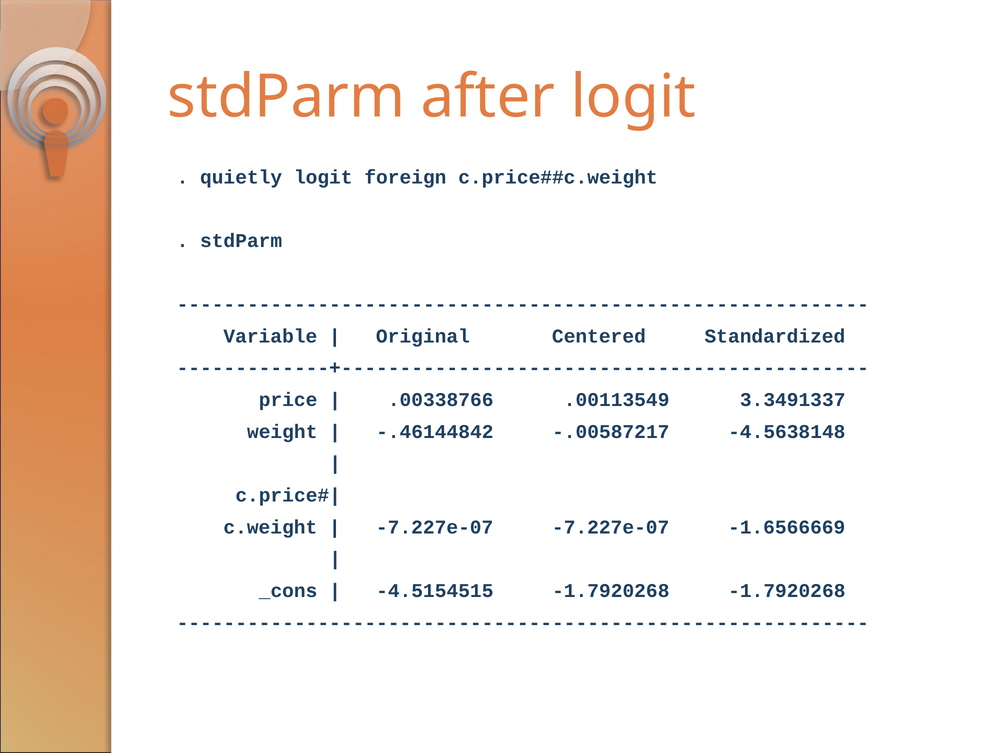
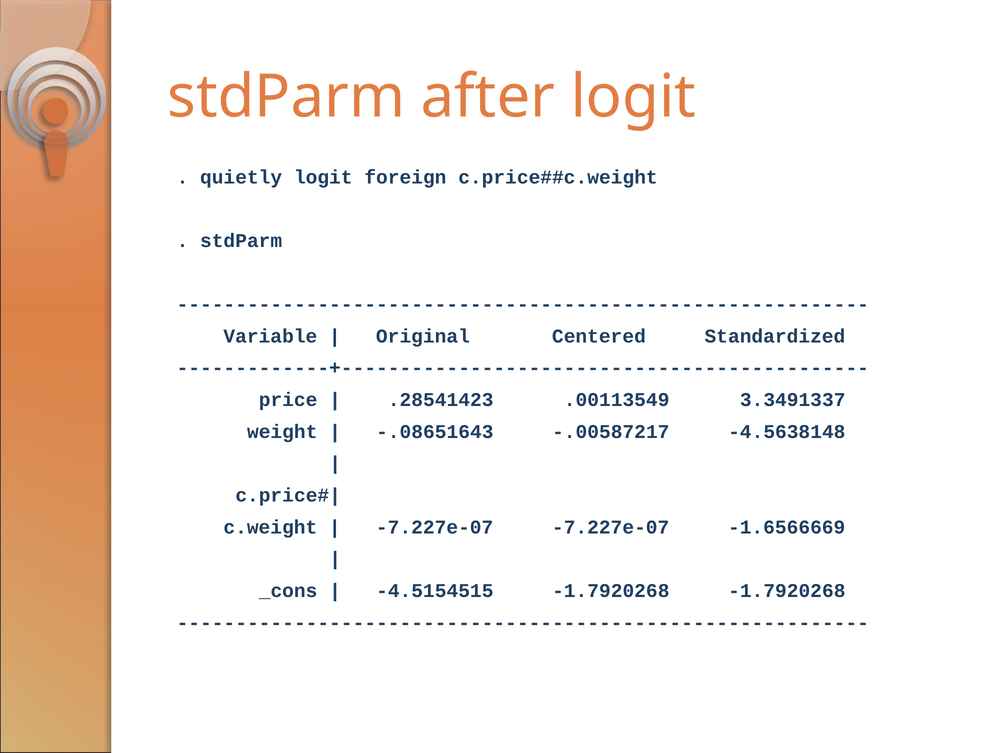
.00338766: .00338766 -> .28541423 (441, 400)
-.46144842: -.46144842 -> -.08651643 (435, 432)
